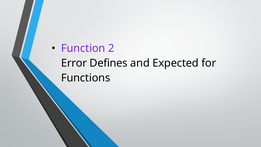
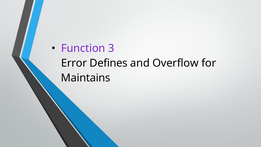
2: 2 -> 3 (111, 48)
Expected: Expected -> Overflow (176, 63)
Functions: Functions -> Maintains (86, 78)
